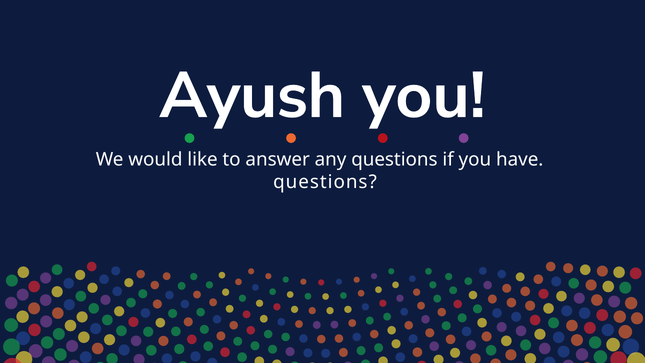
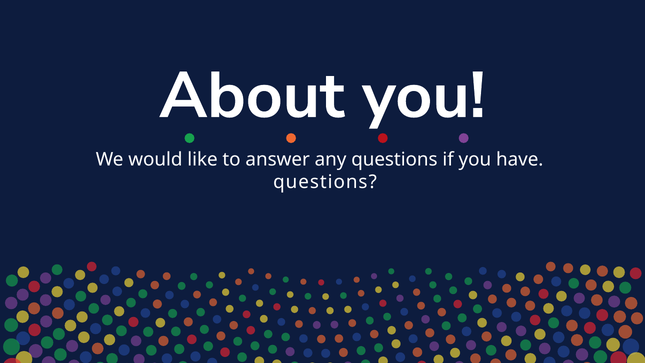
Ayush: Ayush -> About (252, 96)
